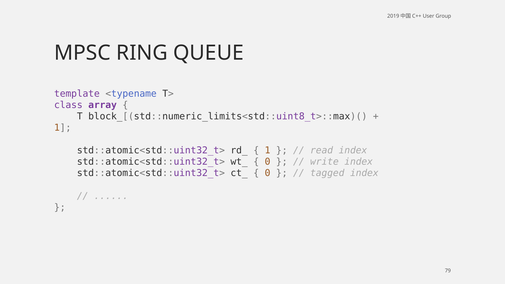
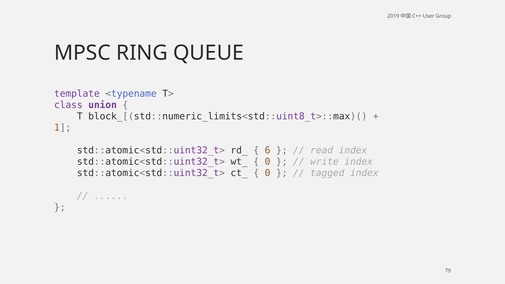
array: array -> union (103, 105)
1: 1 -> 6 (268, 151)
